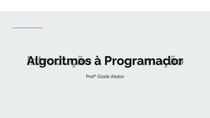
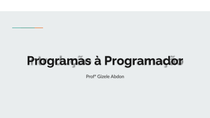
Algoritmos: Algoritmos -> Programas (59, 61)
